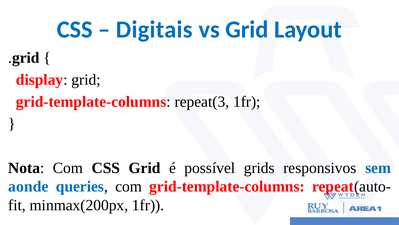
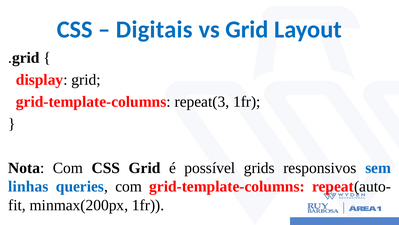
aonde: aonde -> linhas (28, 186)
